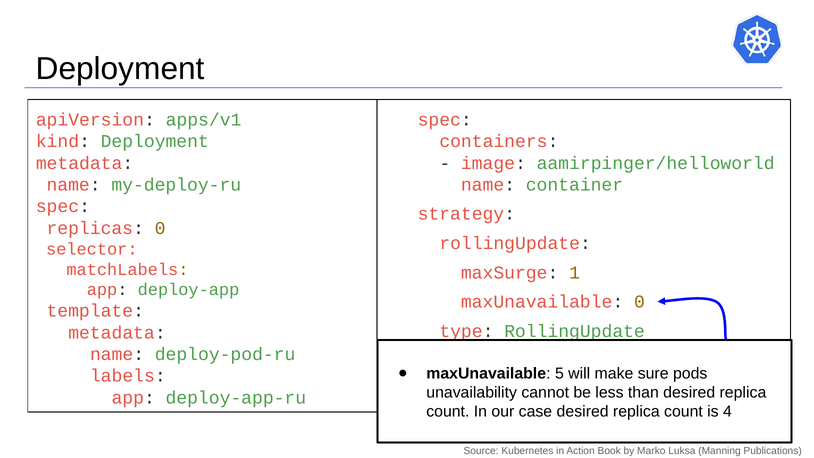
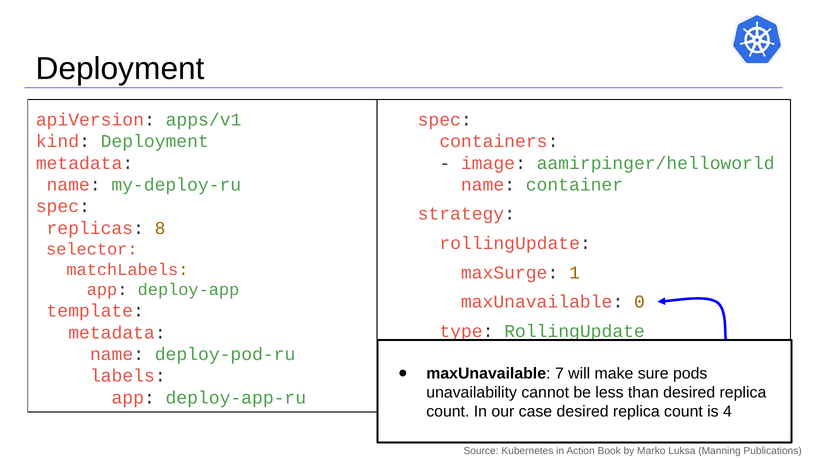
replicas 0: 0 -> 8 (160, 228)
5: 5 -> 7 (559, 373)
